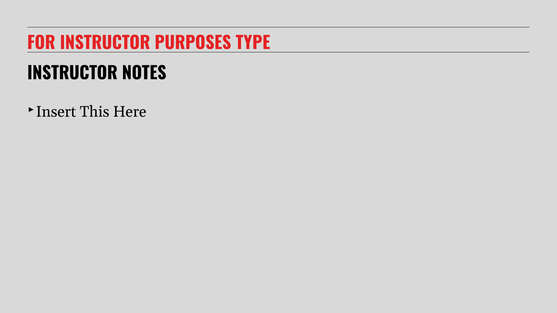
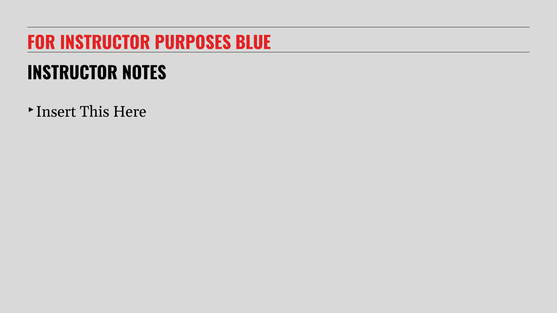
TYPE: TYPE -> BLUE (253, 43)
